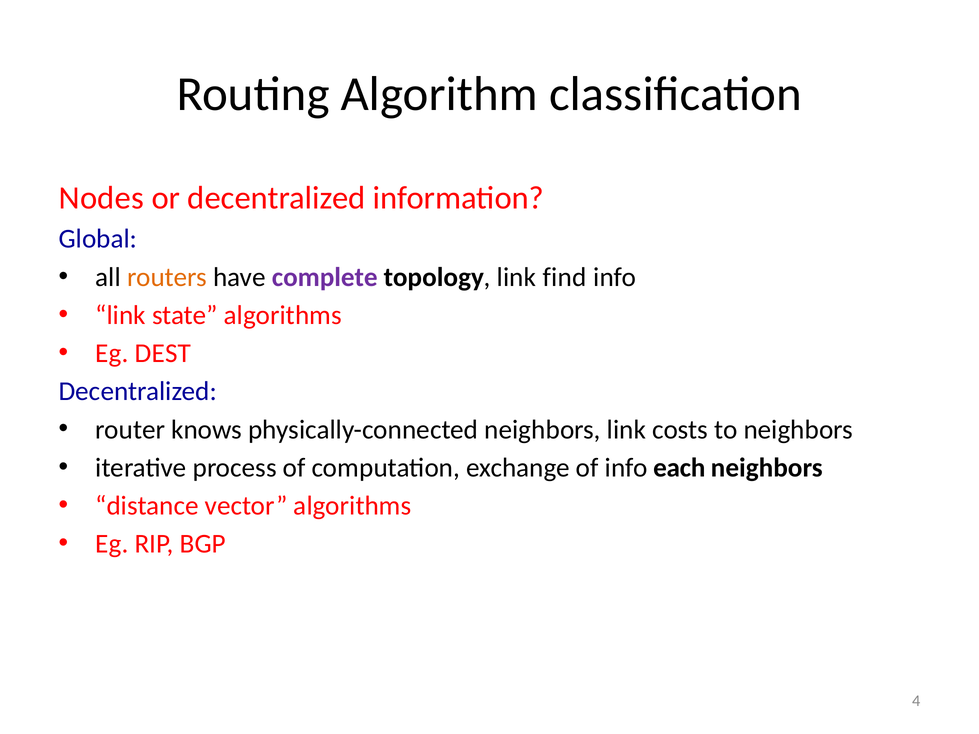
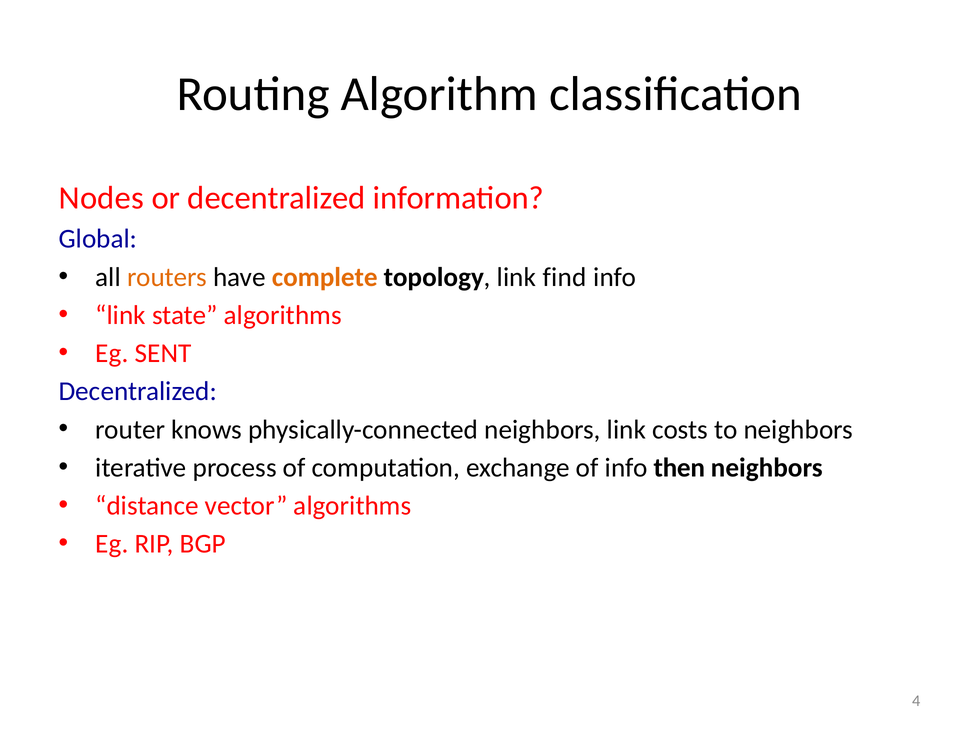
complete colour: purple -> orange (325, 277)
DEST: DEST -> SENT (163, 353)
each: each -> then (679, 468)
